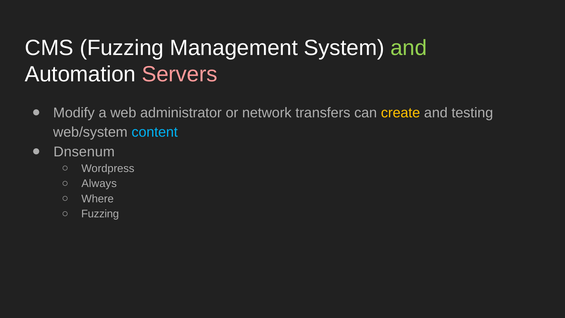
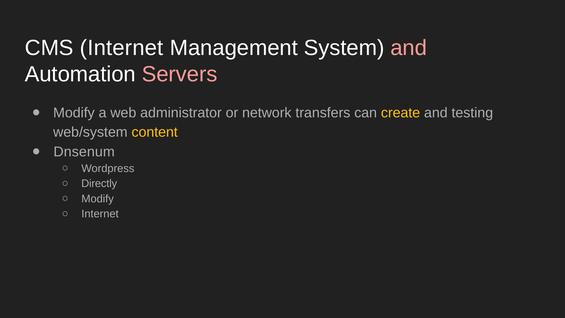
CMS Fuzzing: Fuzzing -> Internet (122, 48)
and colour: light green -> pink (409, 48)
content colour: light blue -> yellow (155, 132)
Always: Always -> Directly (99, 184)
Where: Where -> Modify (98, 199)
Fuzzing: Fuzzing -> Internet (100, 214)
